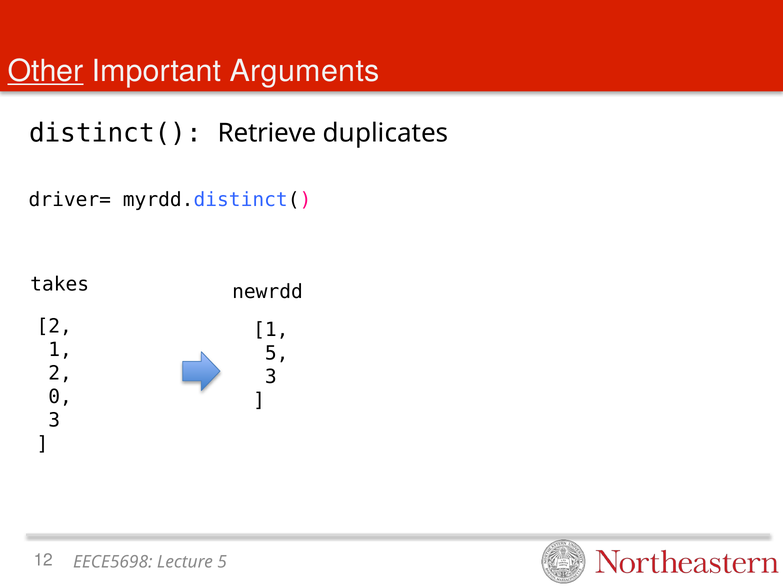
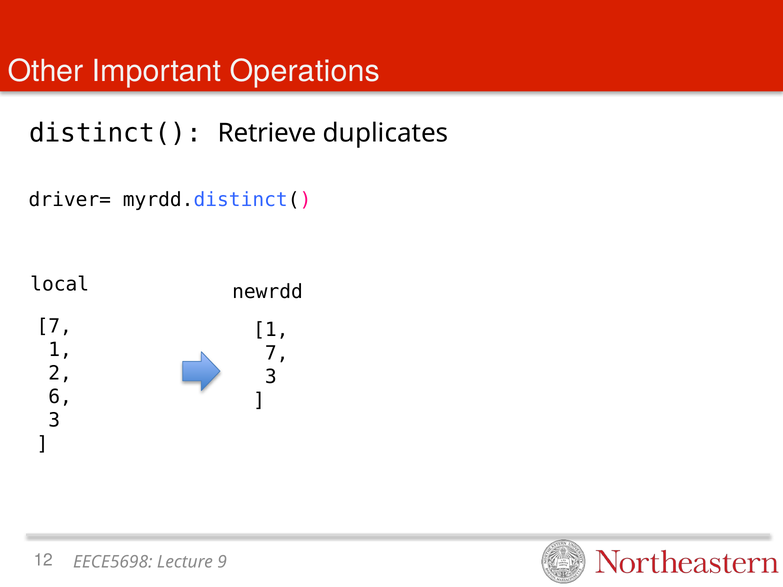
Other underline: present -> none (45, 71)
Arguments: Arguments -> Operations (305, 71)
takes: takes -> local (60, 284)
2: 2 -> 7 (54, 327)
5: 5 -> 7 (277, 353)
0: 0 -> 6 (60, 397)
Lecture 5: 5 -> 9 (222, 562)
